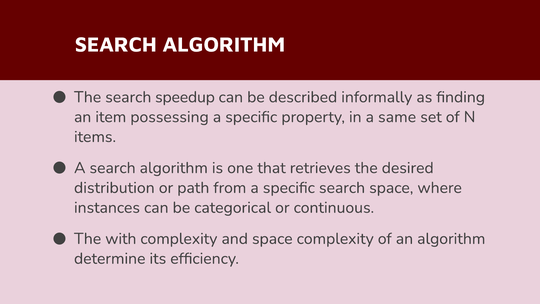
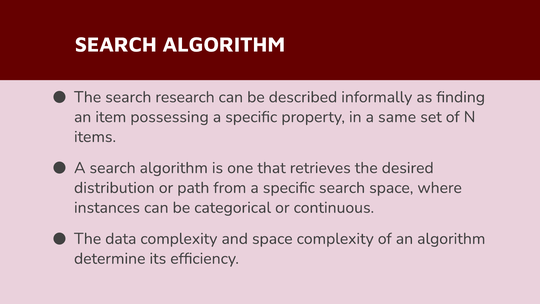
speedup: speedup -> research (185, 97)
with: with -> data (121, 239)
